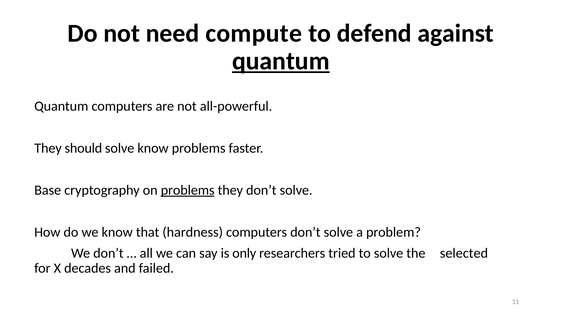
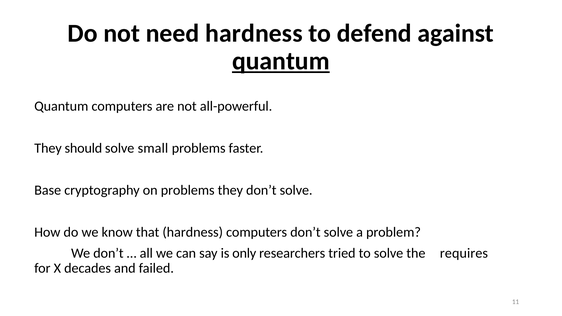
need compute: compute -> hardness (254, 33)
solve know: know -> small (153, 148)
problems underline: present -> none (188, 190)
selected: selected -> requires (464, 253)
